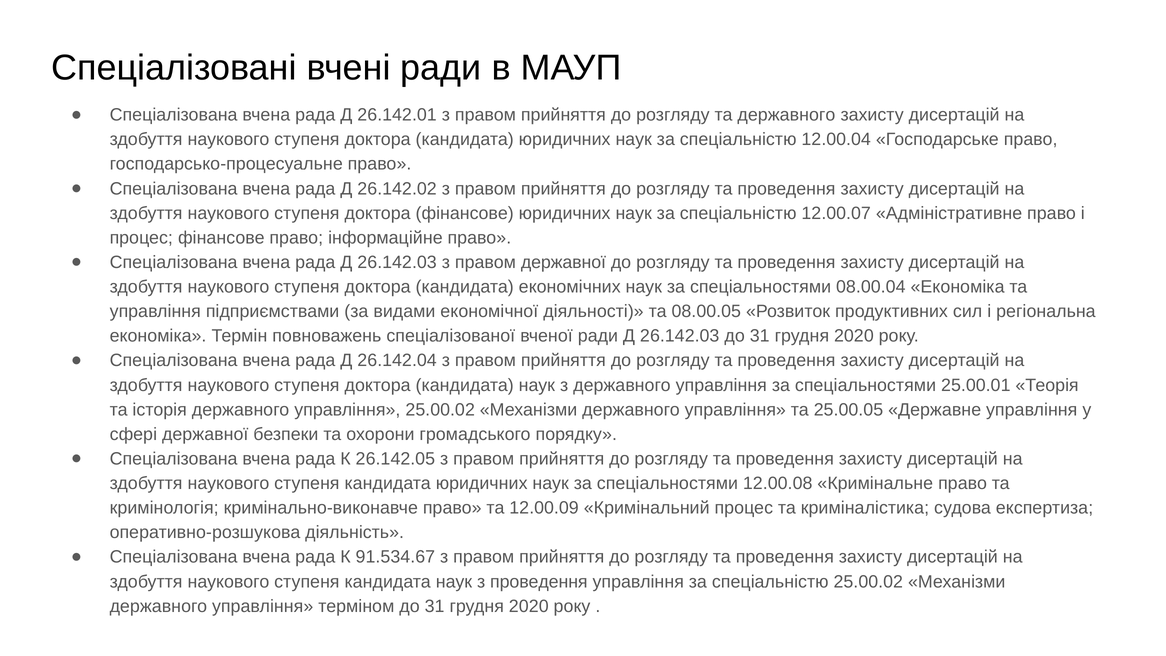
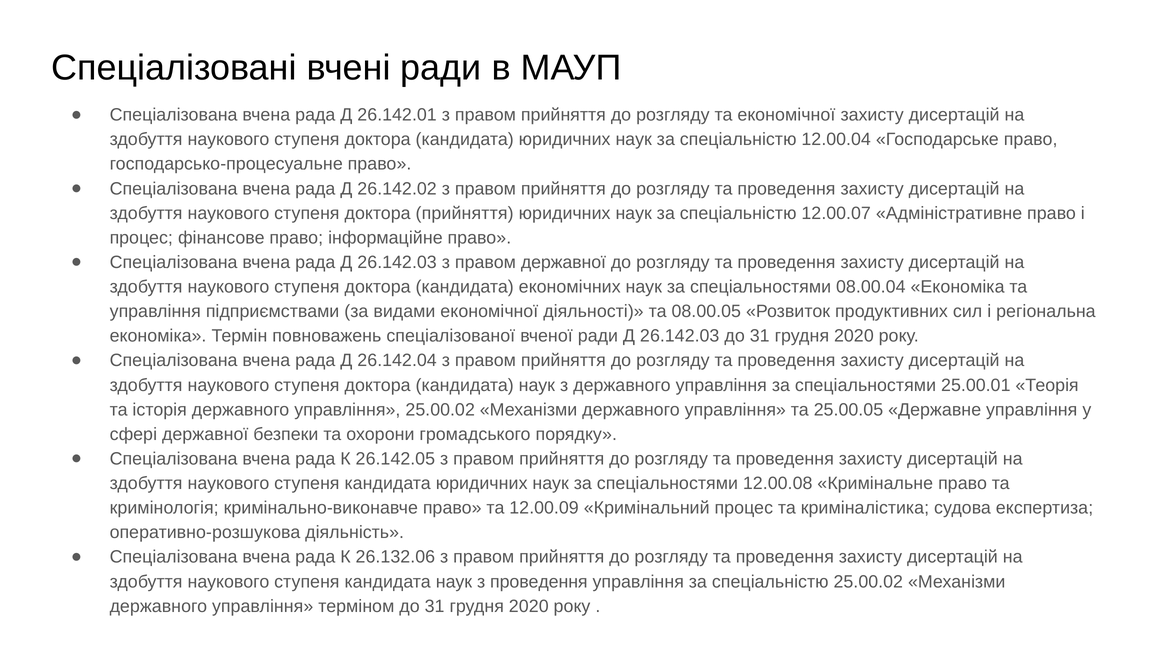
та державного: державного -> економічної (786, 115)
доктора фінансове: фінансове -> прийняття (465, 213)
91.534.67: 91.534.67 -> 26.132.06 (395, 557)
